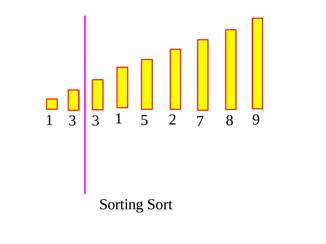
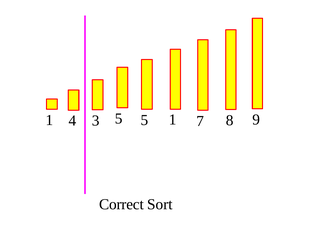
1 3: 3 -> 4 (72, 121)
3 1: 1 -> 5 (119, 119)
5 2: 2 -> 1 (173, 120)
Sorting: Sorting -> Correct (121, 205)
